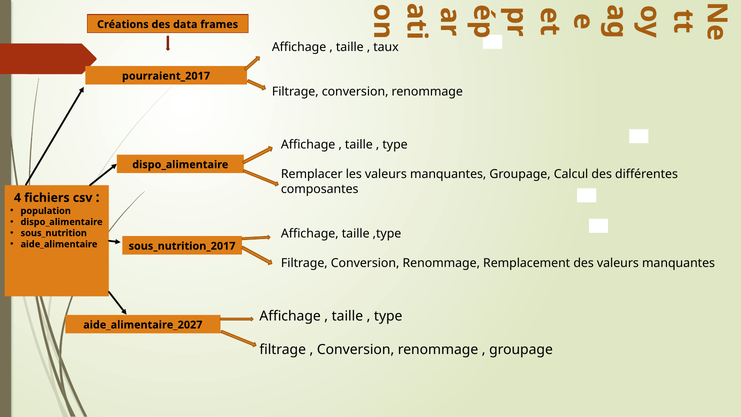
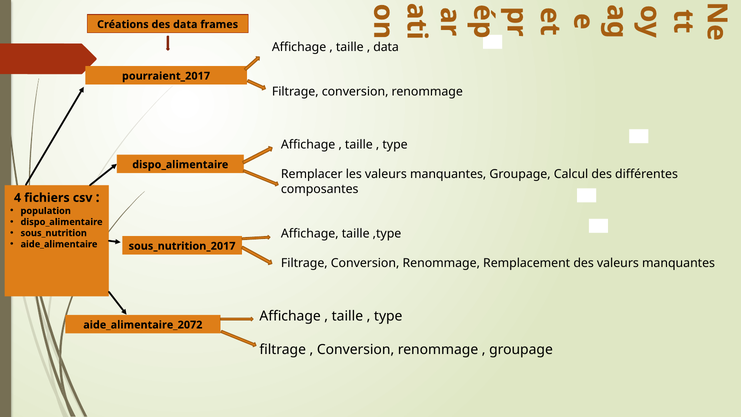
taux: taux -> data (386, 47)
aide_alimentaire_2027: aide_alimentaire_2027 -> aide_alimentaire_2072 (143, 325)
